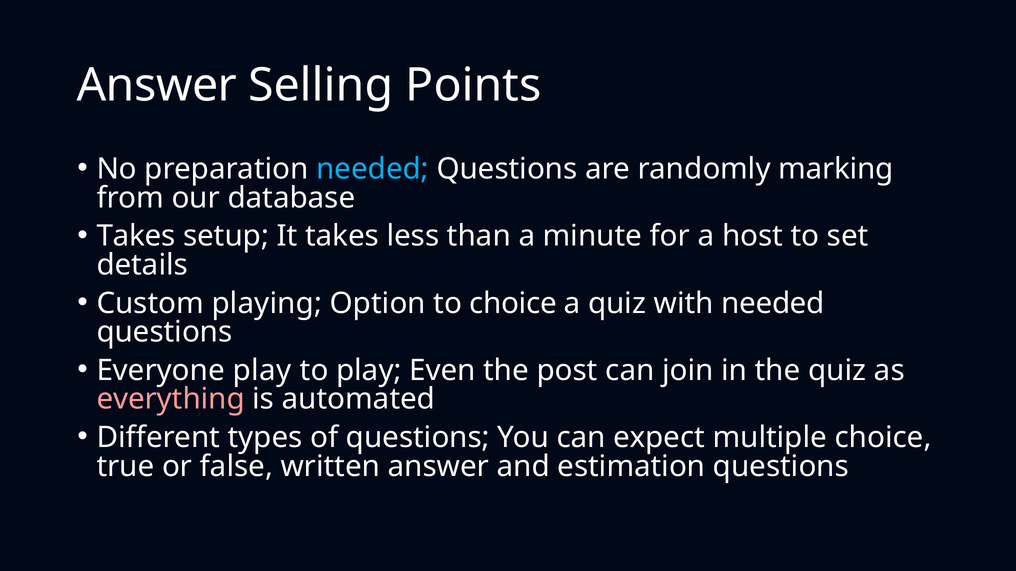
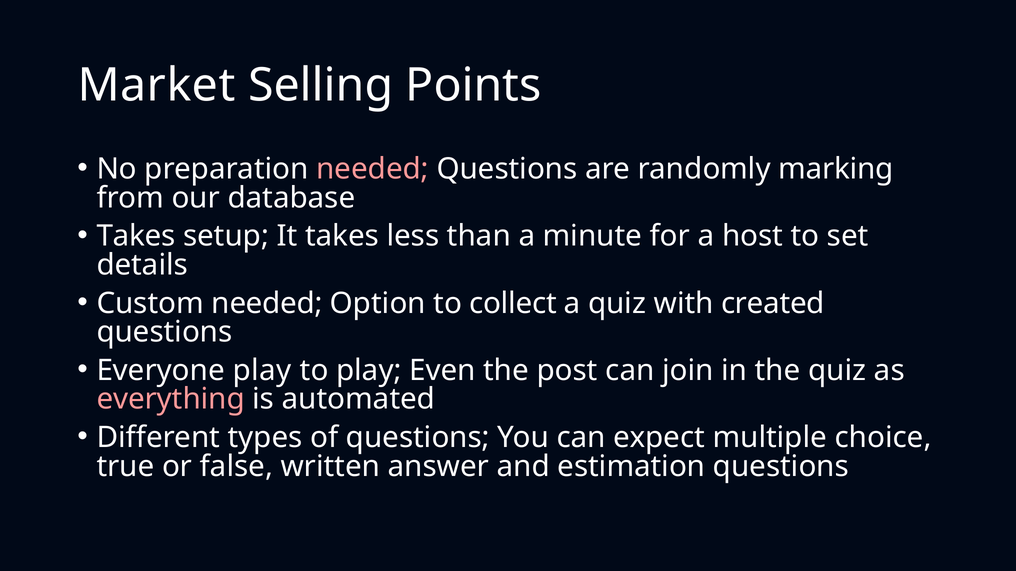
Answer: Answer -> Market (156, 85)
needed colour: light blue -> pink (373, 169)
Custom playing: playing -> needed (267, 304)
to choice: choice -> collect (513, 304)
with needed: needed -> created (773, 304)
